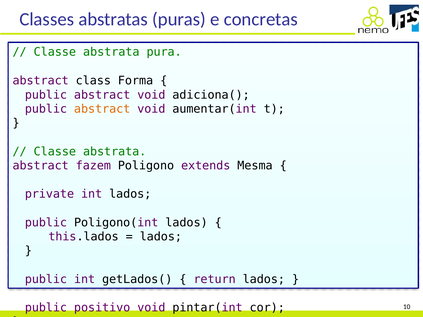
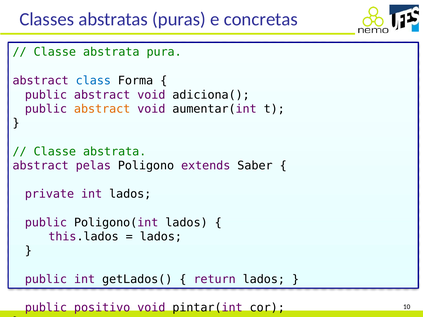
class colour: black -> blue (93, 81)
fazem: fazem -> pelas (93, 166)
Mesma: Mesma -> Saber (255, 166)
